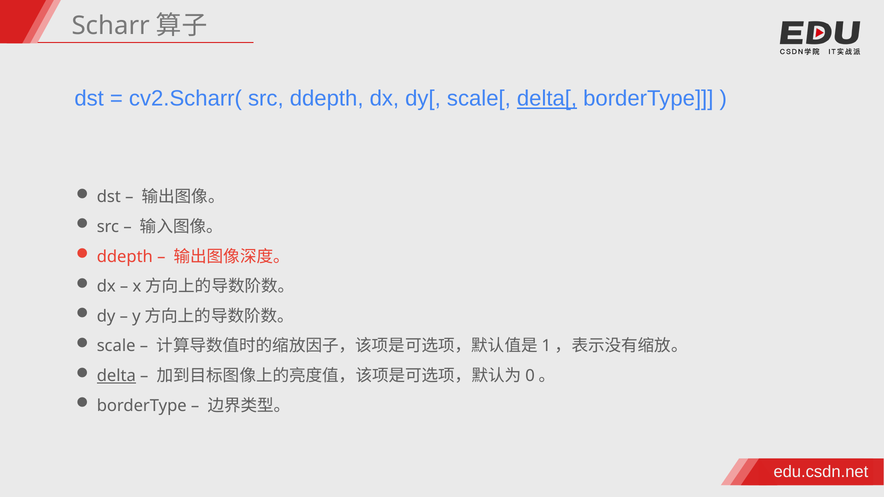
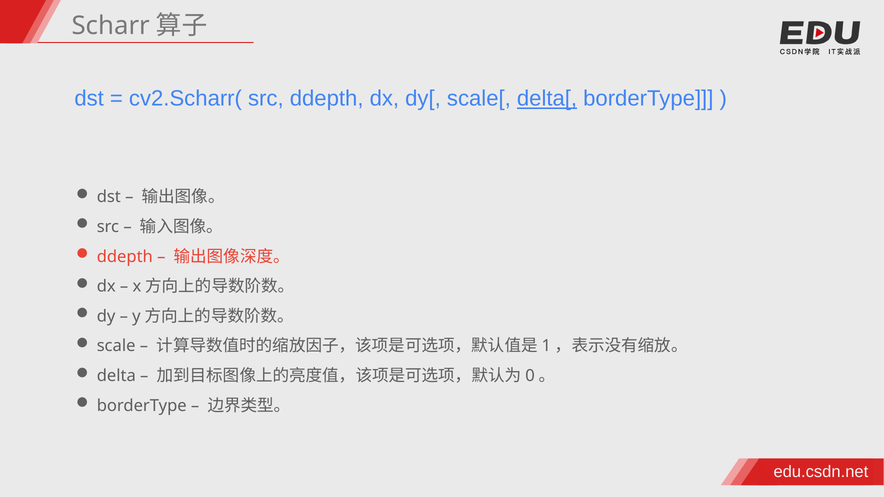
delta underline: present -> none (116, 376)
